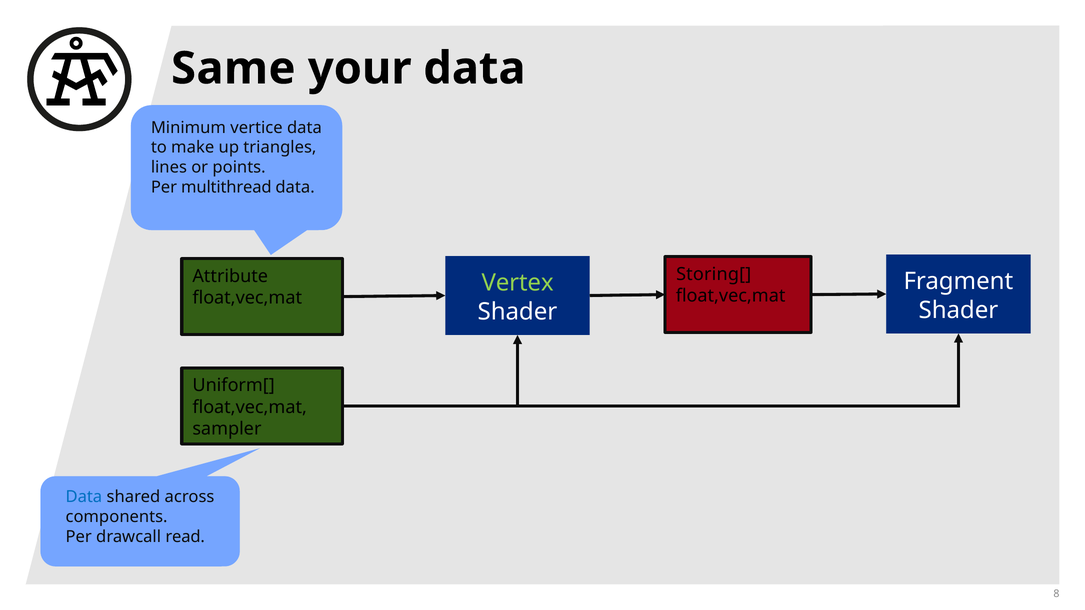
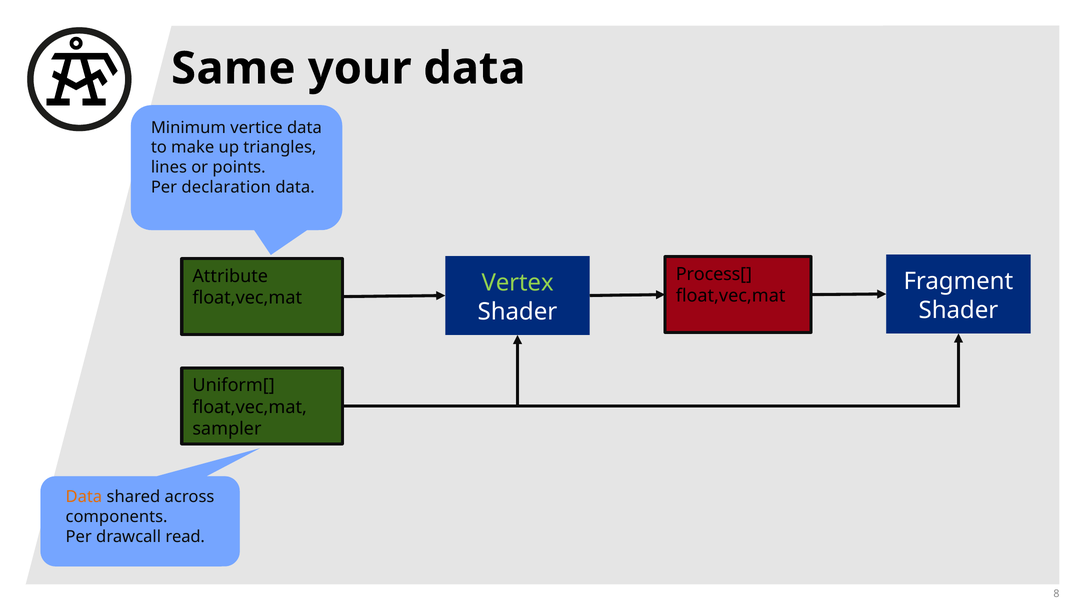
multithread: multithread -> declaration (226, 187)
Storing[: Storing[ -> Process[ (714, 274)
Data colour: blue -> orange (84, 497)
